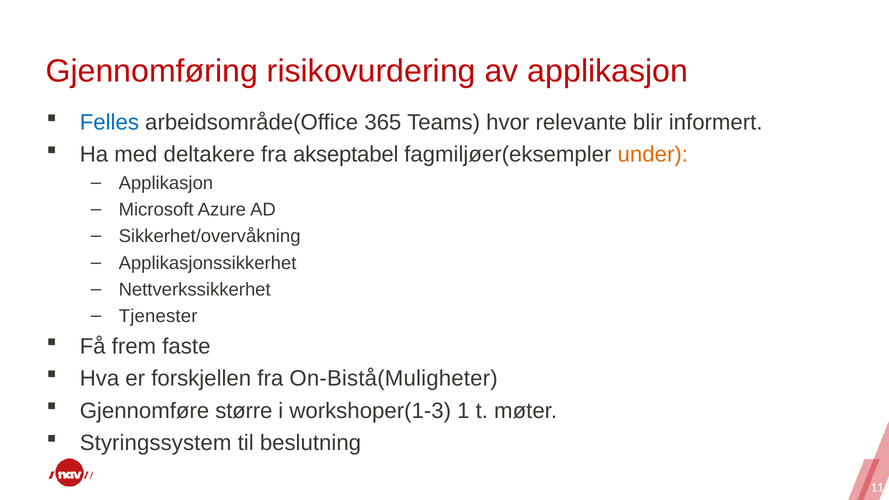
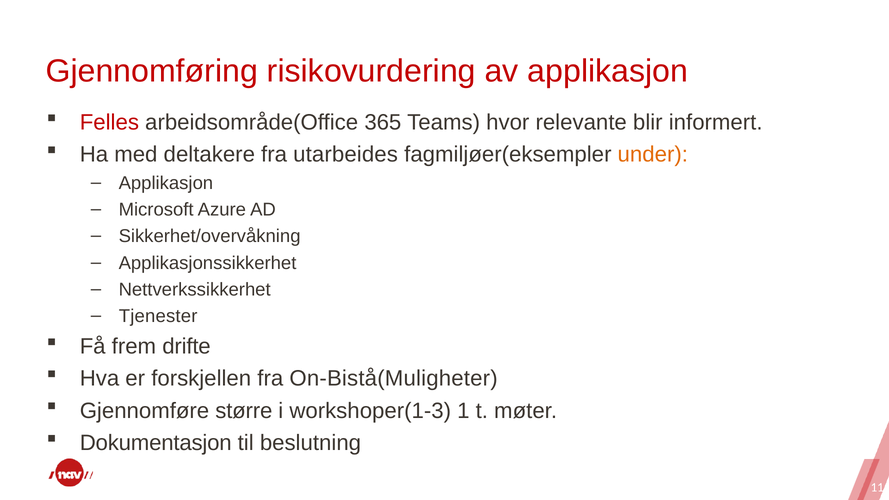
Felles colour: blue -> red (109, 122)
akseptabel: akseptabel -> utarbeides (346, 154)
faste: faste -> drifte (187, 347)
Styringssystem: Styringssystem -> Dokumentasjon (156, 443)
